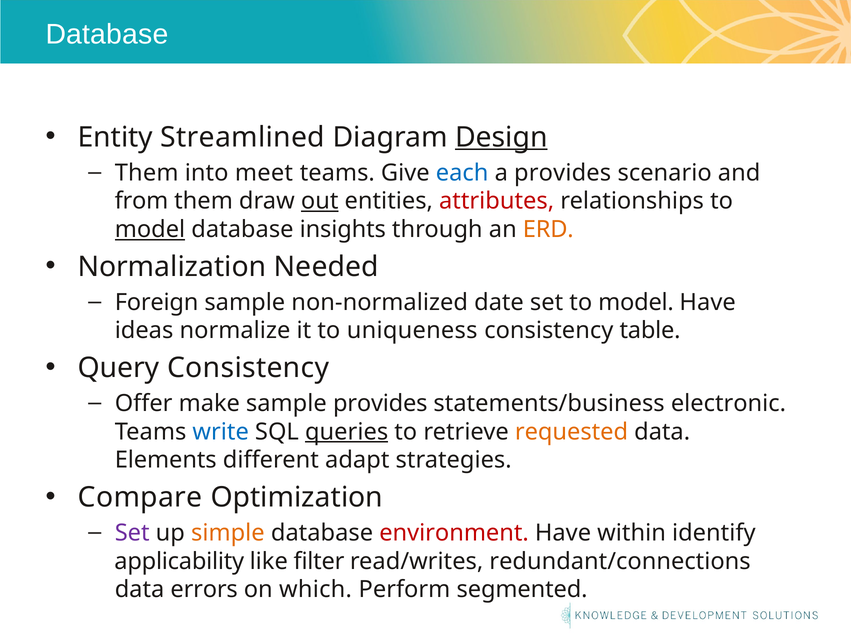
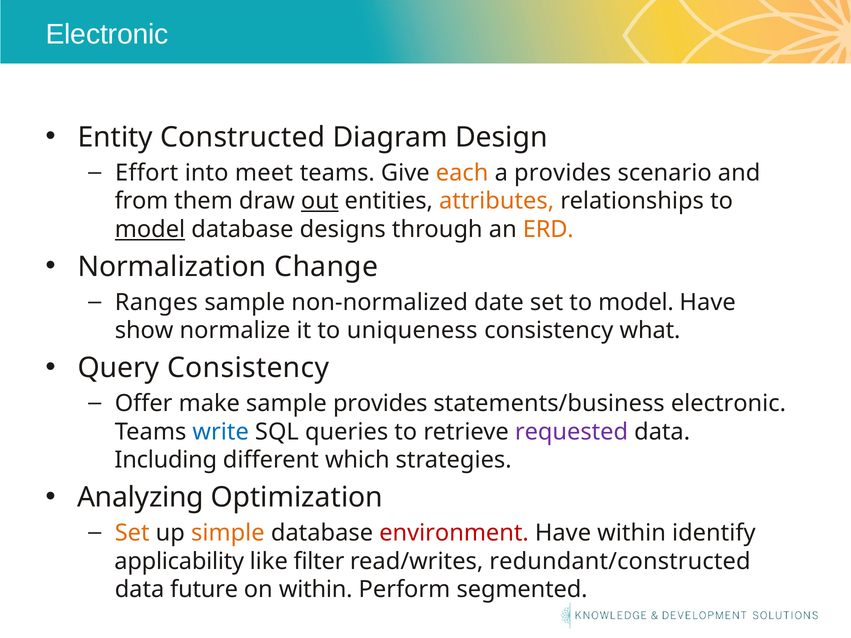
Database: Database -> Electronic (107, 34)
Streamlined: Streamlined -> Constructed (243, 137)
Design underline: present -> none (501, 137)
Them: Them -> Effort (147, 173)
each colour: blue -> orange (462, 173)
attributes colour: red -> orange (497, 201)
insights: insights -> designs (343, 230)
Needed: Needed -> Change (326, 267)
Foreign: Foreign -> Ranges (156, 302)
ideas: ideas -> show (144, 331)
table: table -> what (650, 331)
queries underline: present -> none (347, 432)
requested colour: orange -> purple (571, 432)
Elements: Elements -> Including (166, 460)
adapt: adapt -> which (357, 460)
Compare: Compare -> Analyzing (140, 498)
Set colour: purple -> orange (132, 533)
redundant/connections: redundant/connections -> redundant/constructed (620, 561)
errors: errors -> future (204, 590)
on which: which -> within (316, 590)
